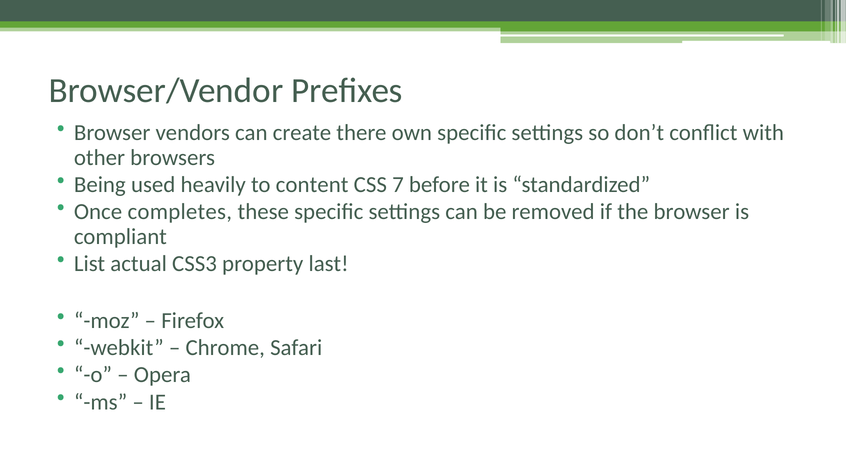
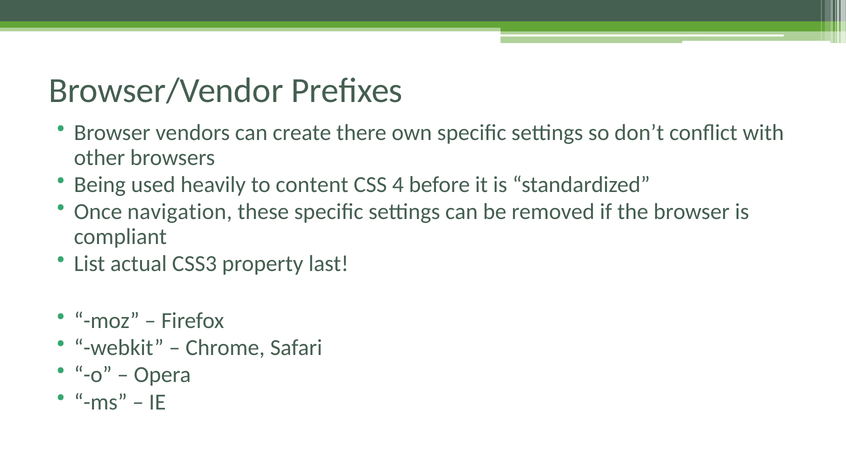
7: 7 -> 4 (398, 185)
completes: completes -> navigation (180, 212)
